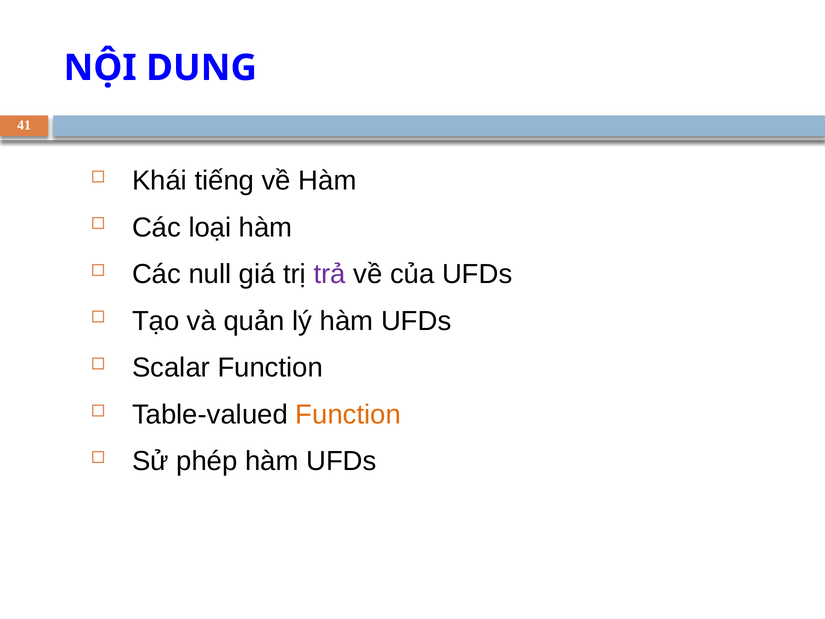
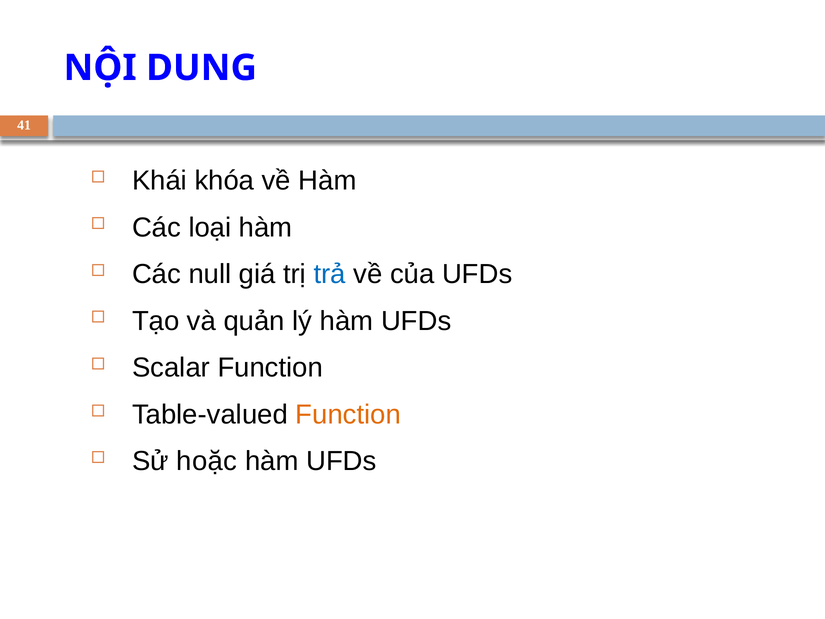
tiếng: tiếng -> khóa (224, 181)
trả colour: purple -> blue (330, 274)
phép: phép -> hoặc (207, 461)
